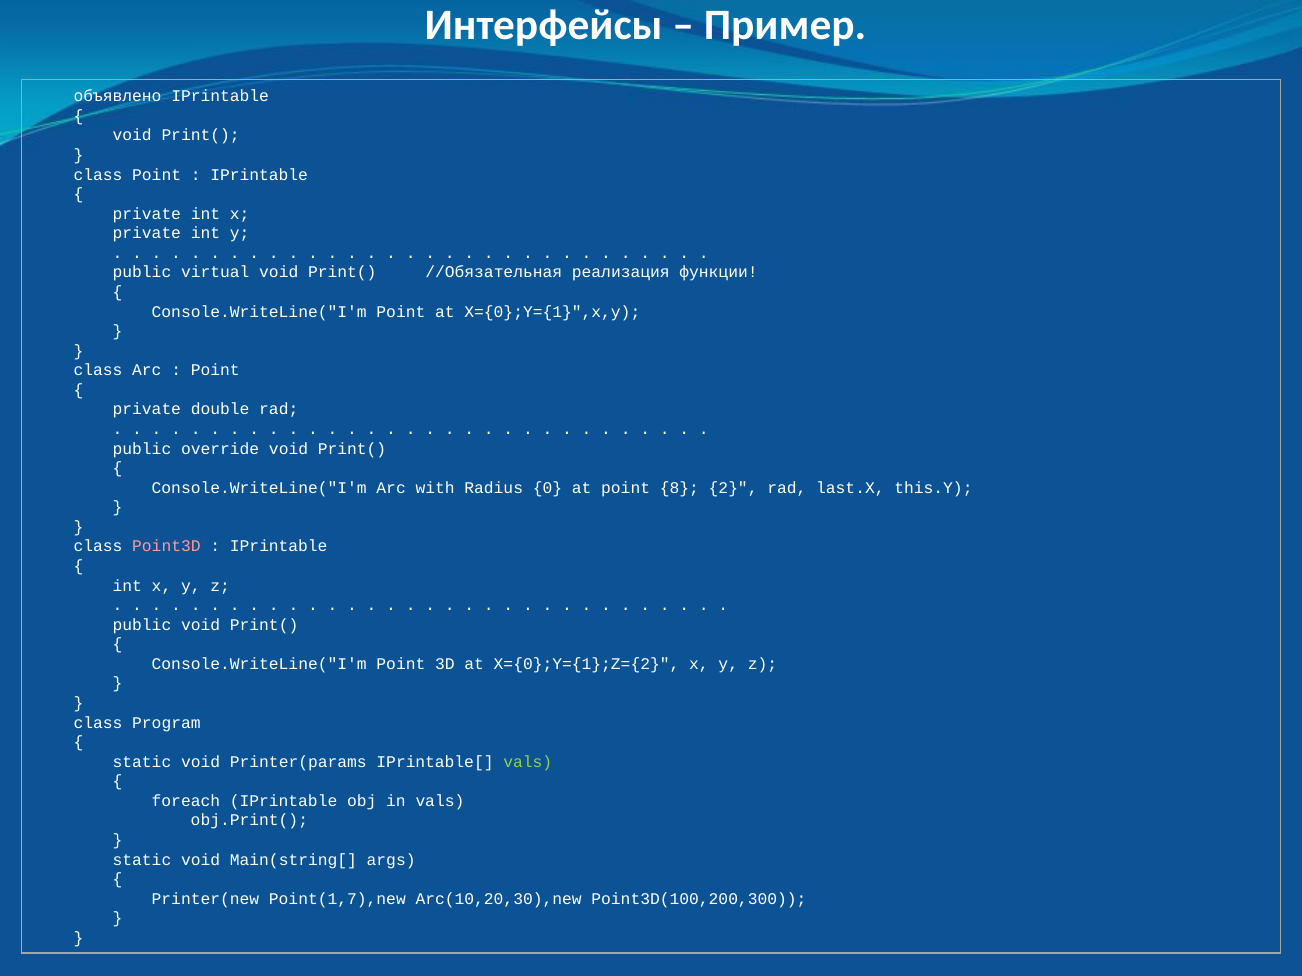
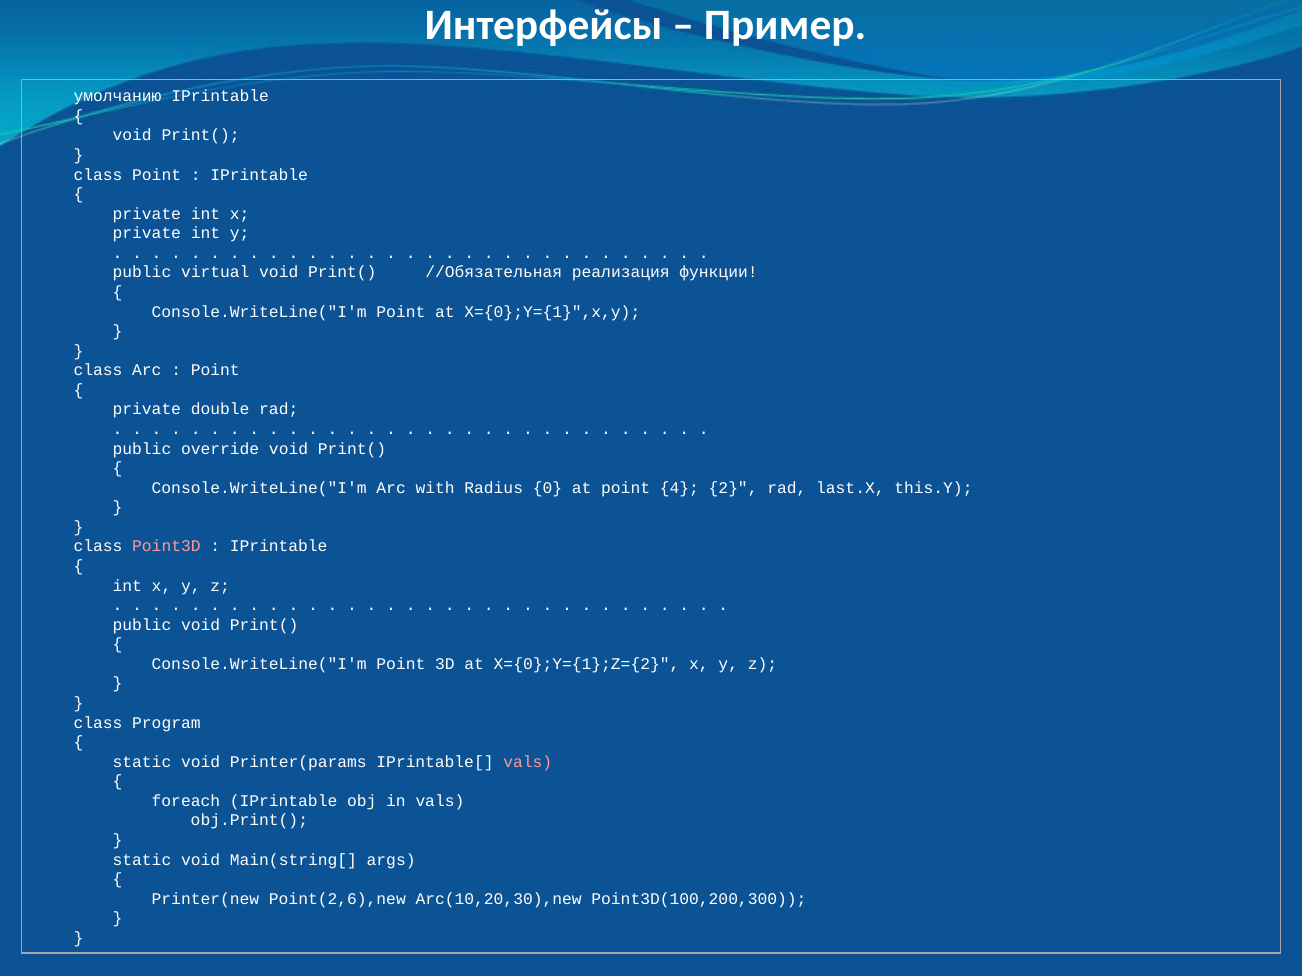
объявлено: объявлено -> умолчанию (118, 97)
8: 8 -> 4 (679, 488)
vals colour: light green -> pink (528, 762)
Point(1,7),new: Point(1,7),new -> Point(2,6),new (337, 899)
